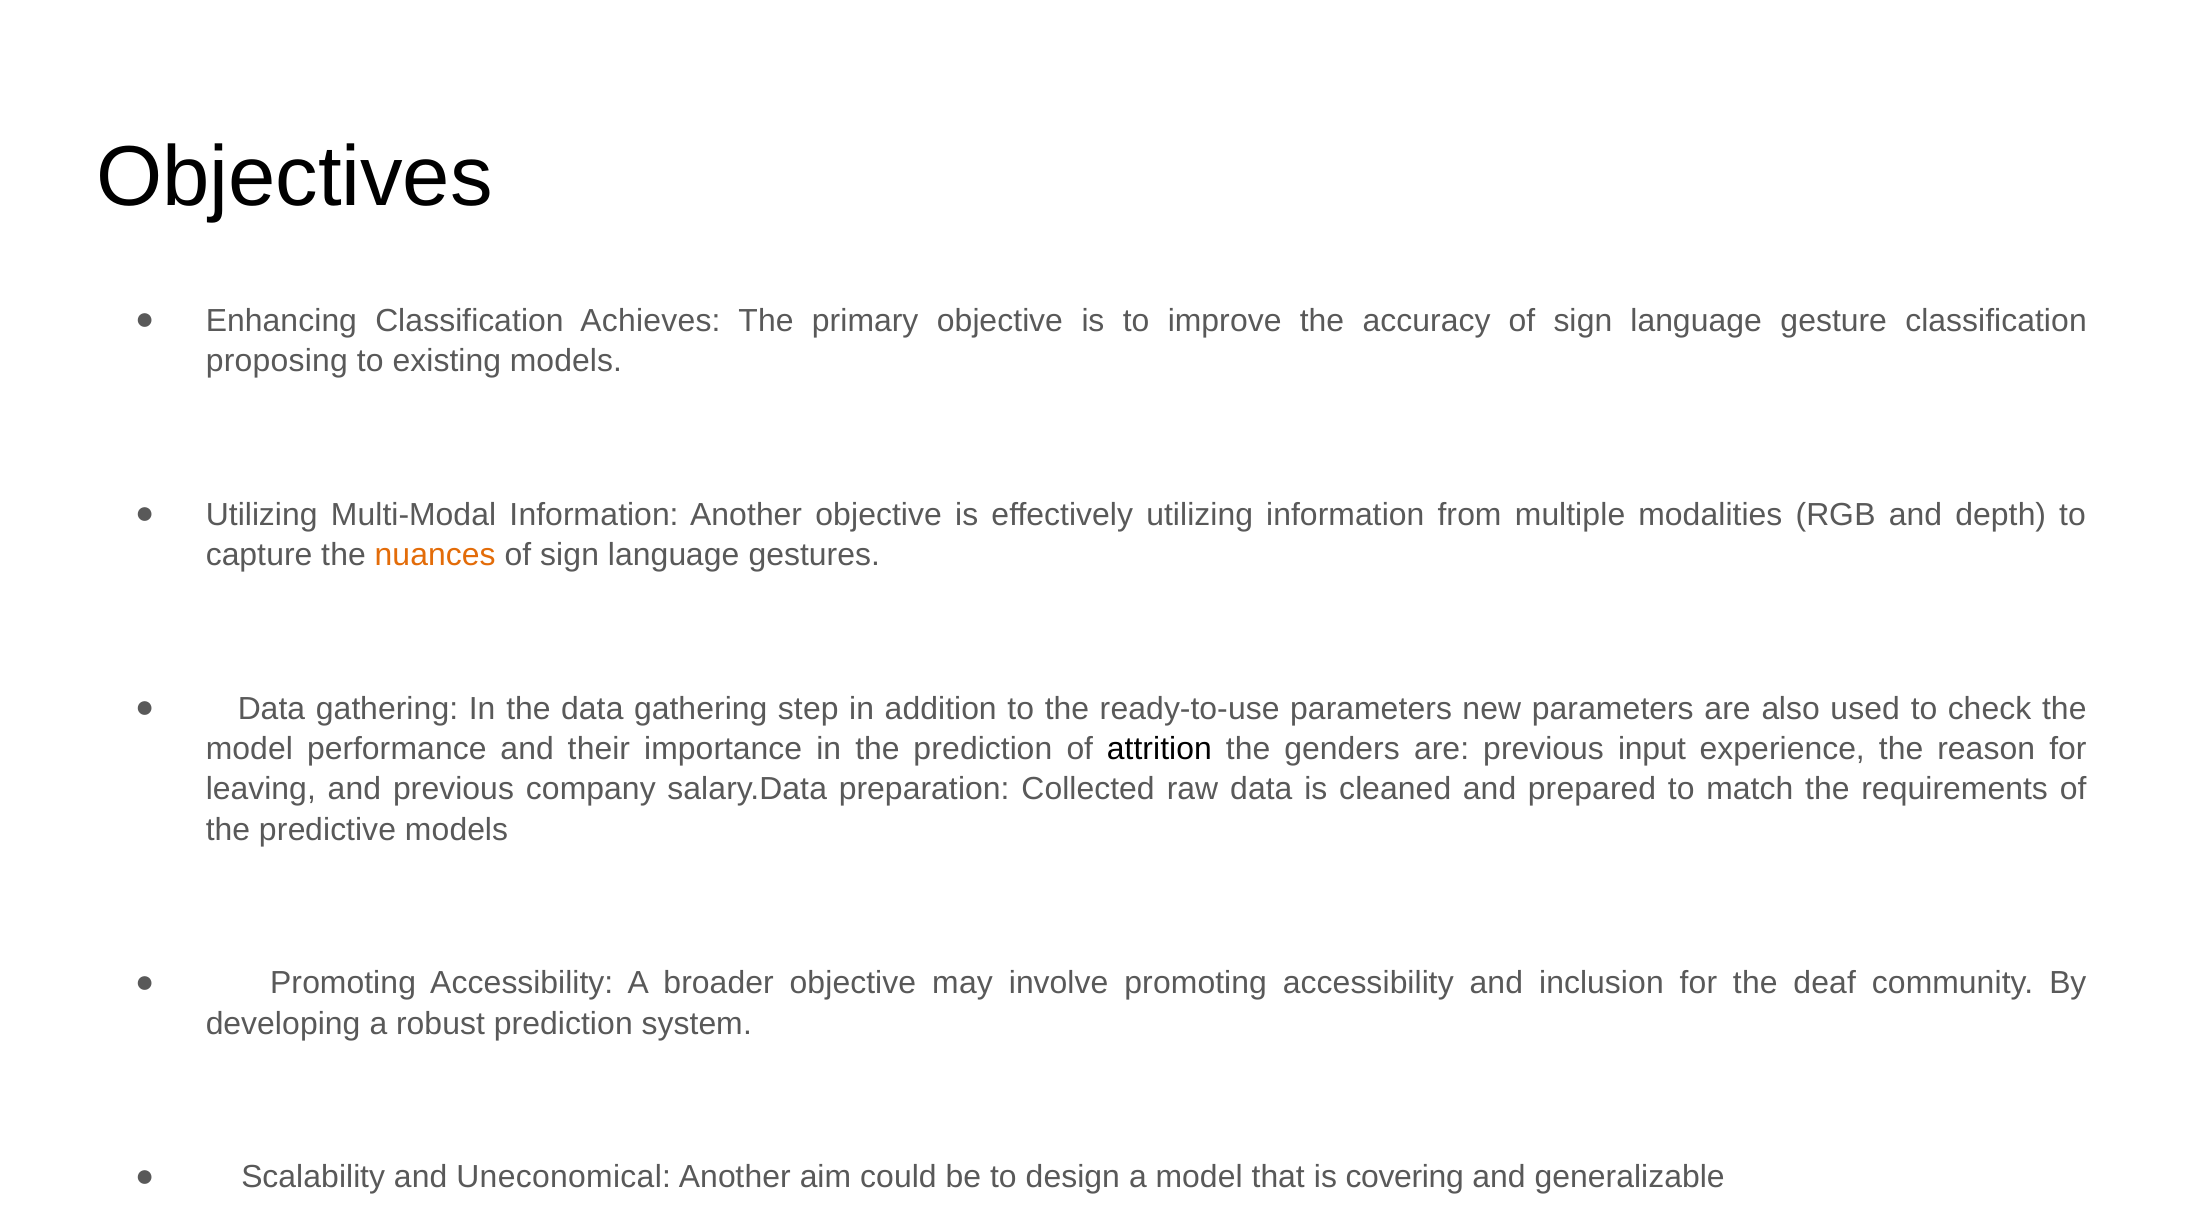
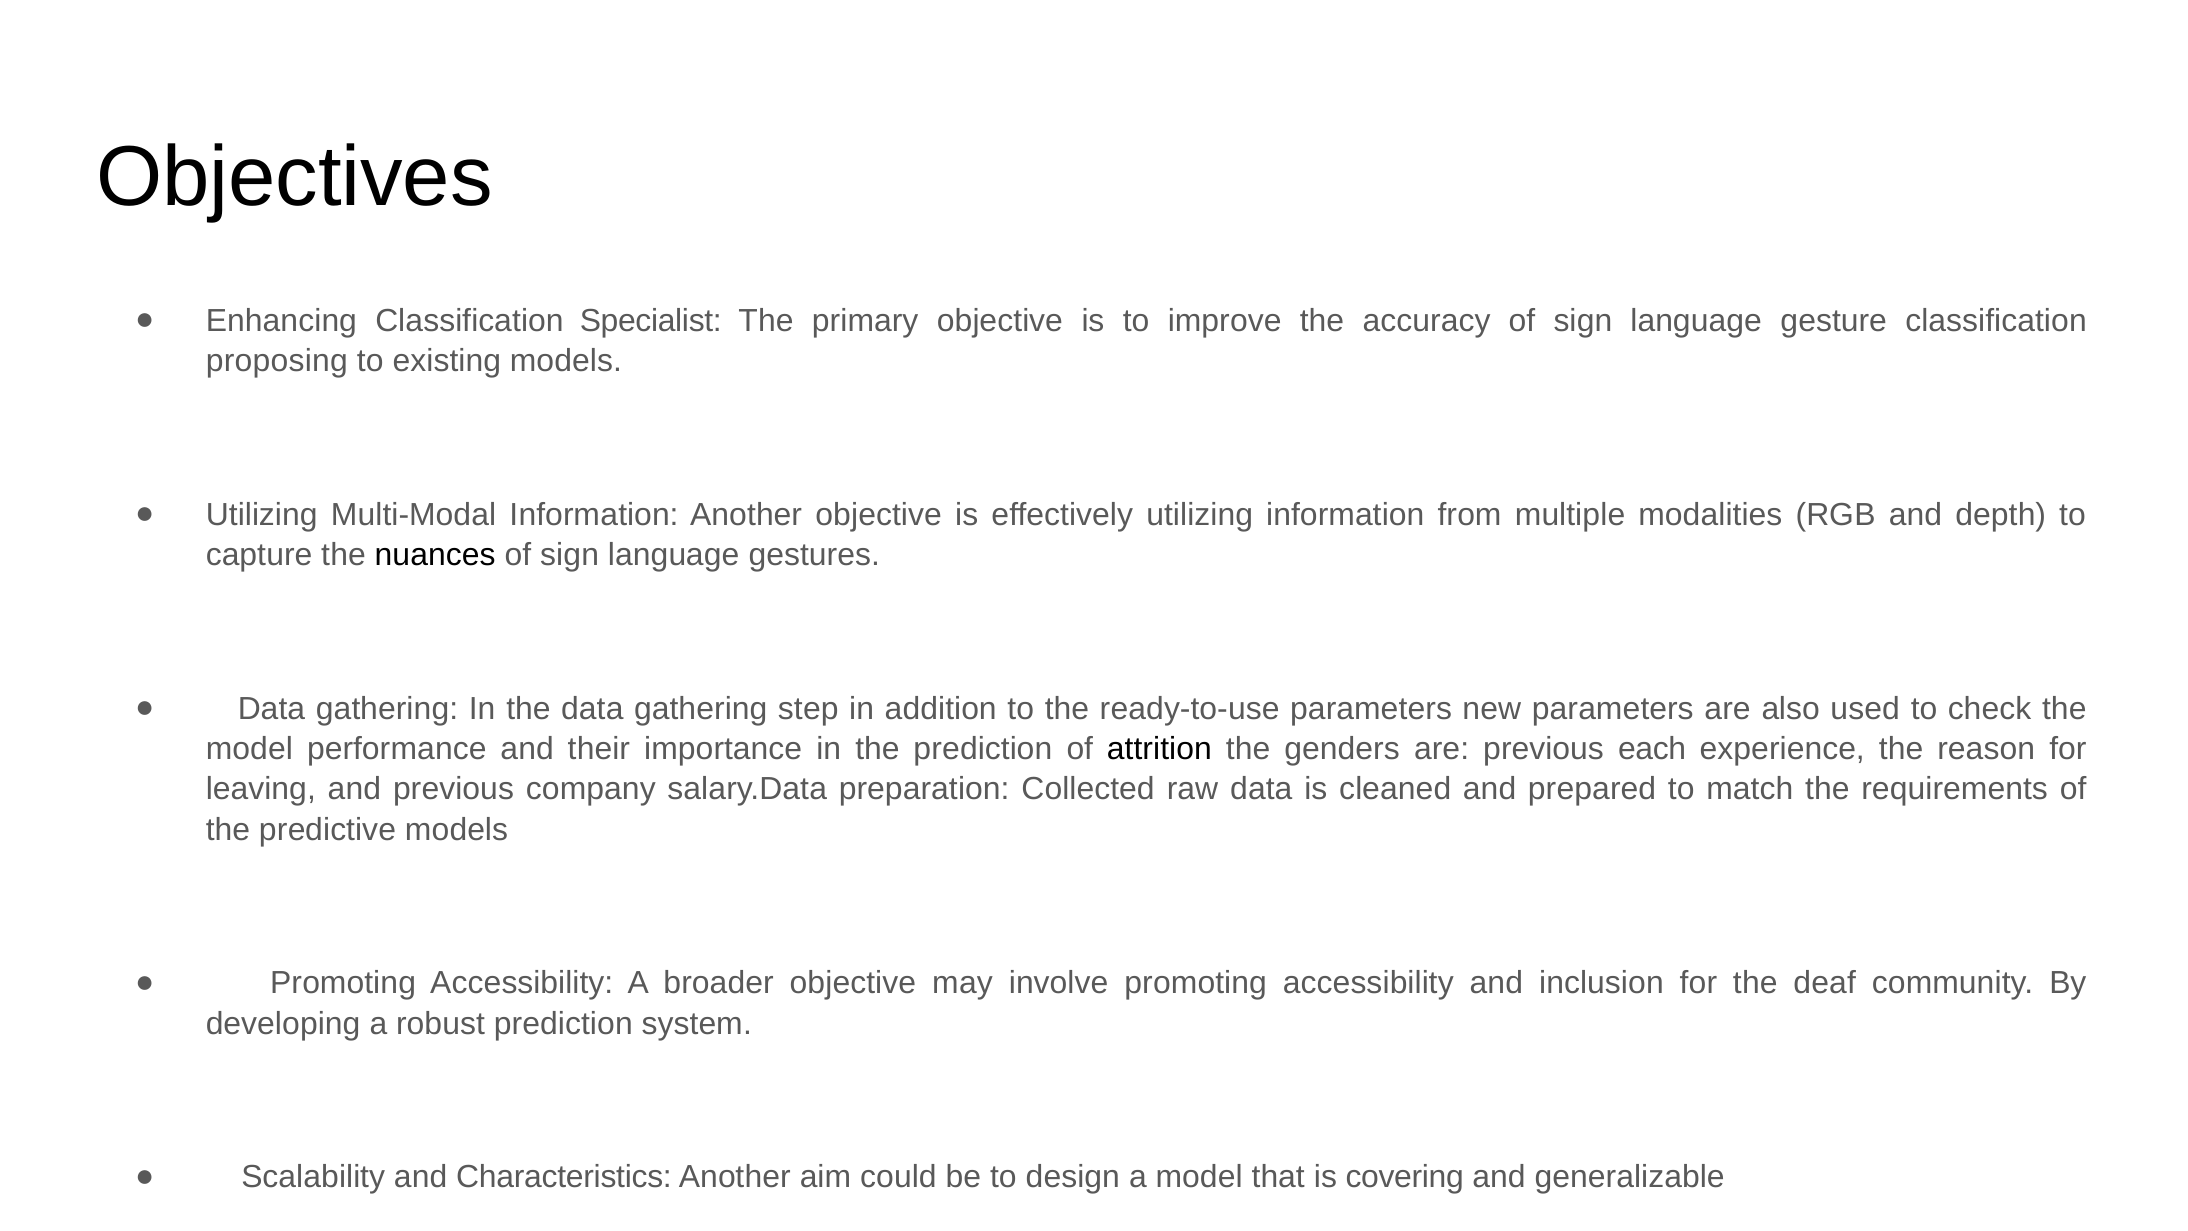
Achieves: Achieves -> Specialist (651, 321)
nuances colour: orange -> black (435, 555)
input: input -> each (1652, 749)
Uneconomical: Uneconomical -> Characteristics (564, 1177)
